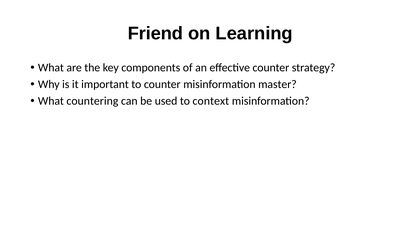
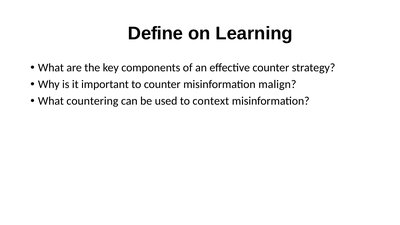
Friend: Friend -> Define (156, 34)
master: master -> malign (277, 84)
